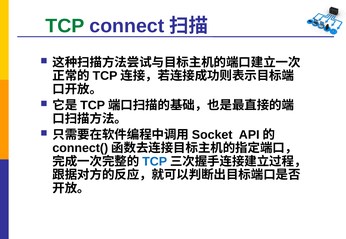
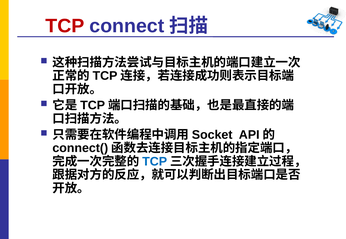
TCP colour: green -> red (65, 26)
